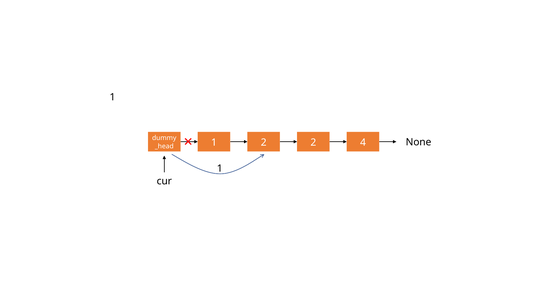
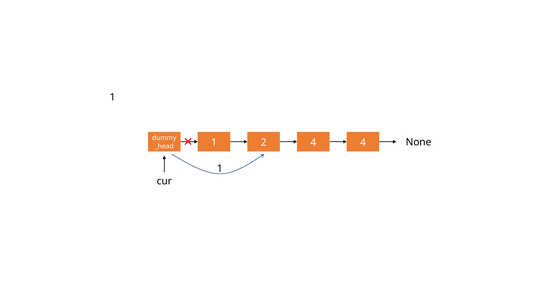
2 2: 2 -> 4 (313, 142)
